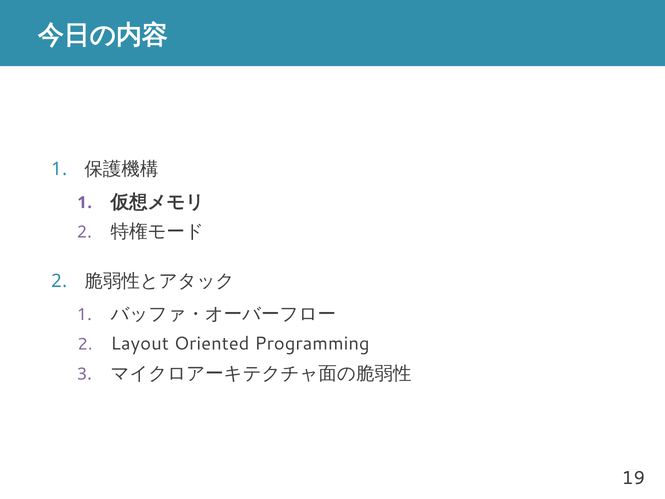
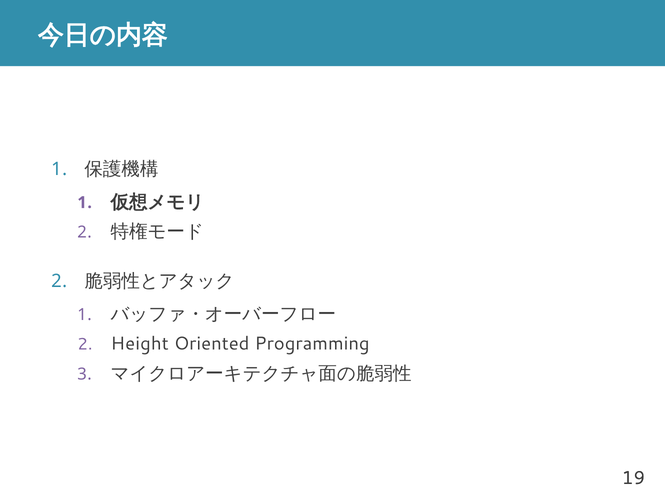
Layout: Layout -> Height (140, 344)
